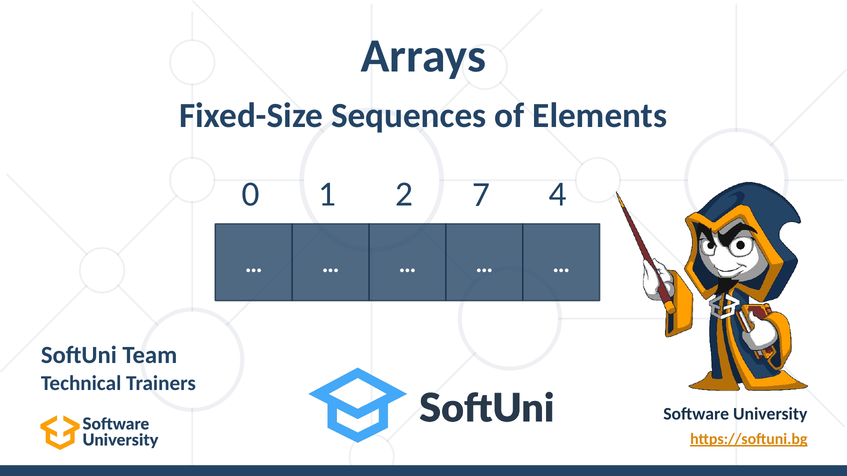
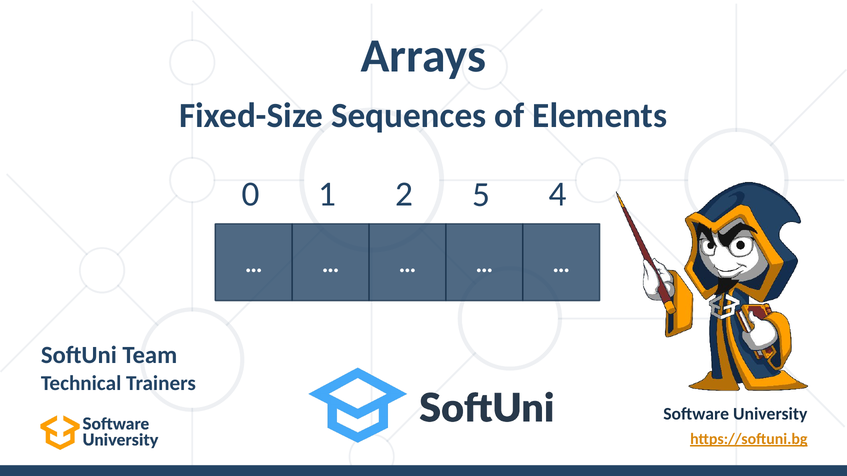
7: 7 -> 5 (481, 195)
